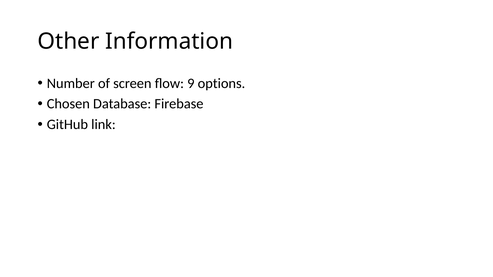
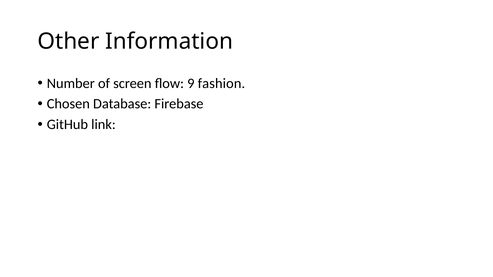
options: options -> fashion (221, 83)
